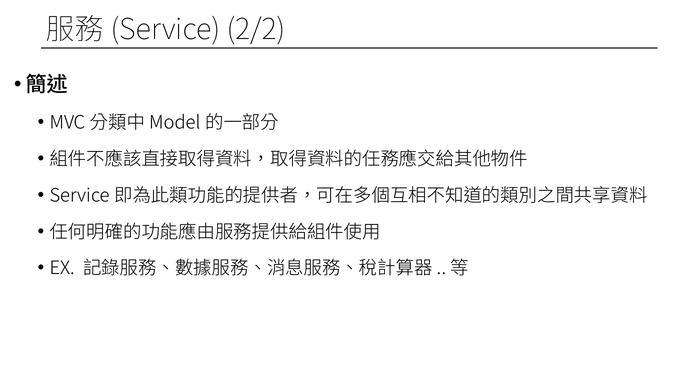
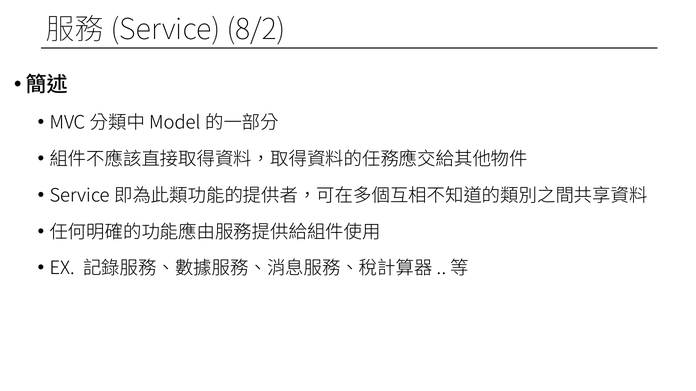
2/2: 2/2 -> 8/2 (256, 30)
